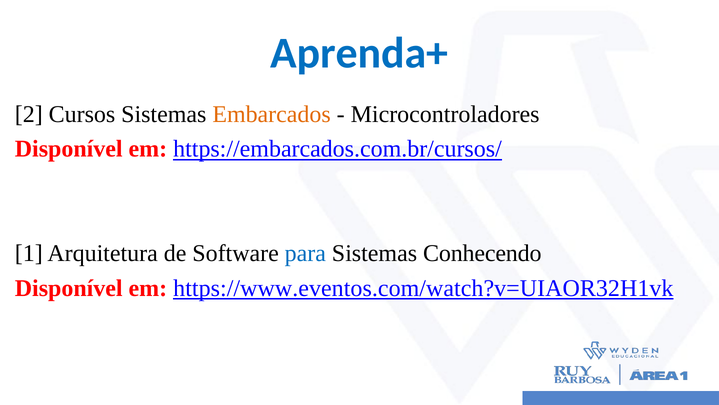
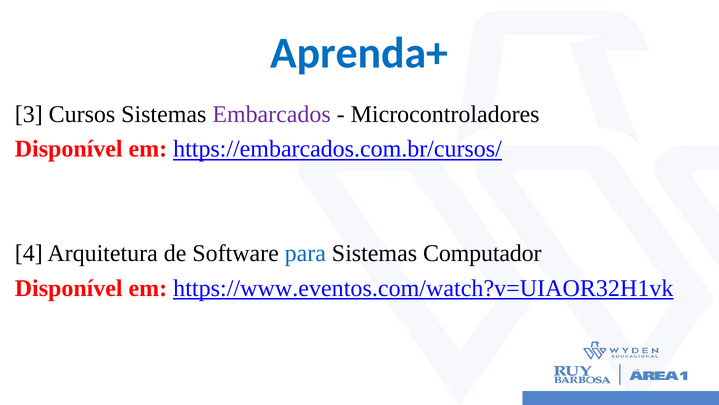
2: 2 -> 3 (29, 114)
Embarcados colour: orange -> purple (272, 114)
1: 1 -> 4 (29, 253)
Conhecendo: Conhecendo -> Computador (482, 253)
